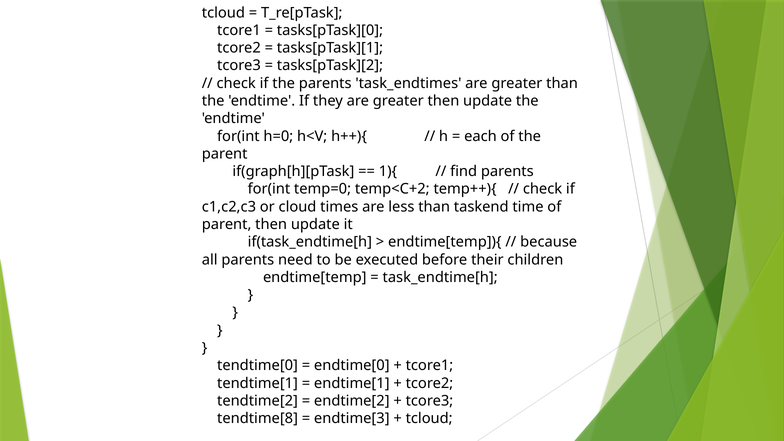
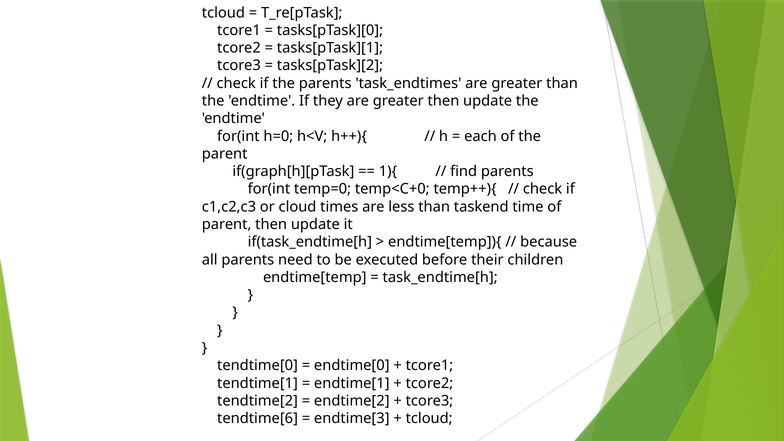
temp<C+2: temp<C+2 -> temp<C+0 (392, 189)
tendtime[8: tendtime[8 -> tendtime[6 (258, 418)
